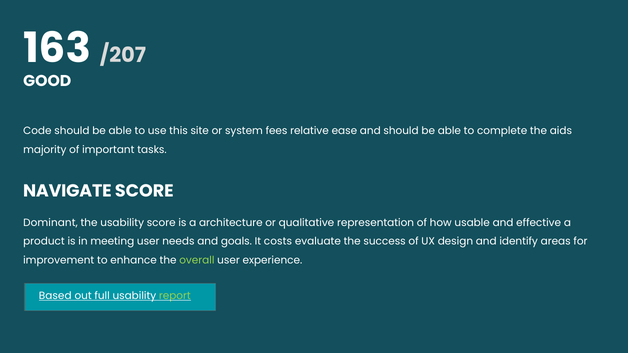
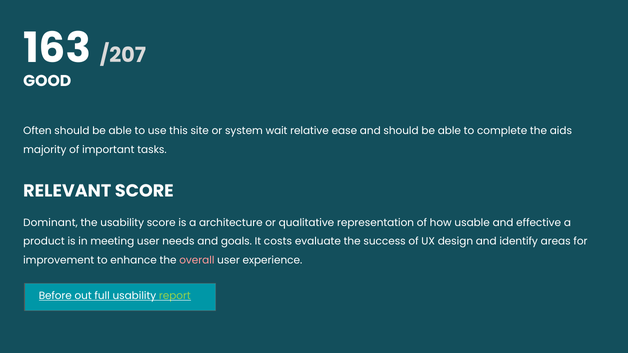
Code: Code -> Often (37, 131)
fees: fees -> wait (277, 131)
NAVIGATE: NAVIGATE -> RELEVANT (67, 191)
overall colour: light green -> pink (197, 260)
Based: Based -> Before (55, 296)
